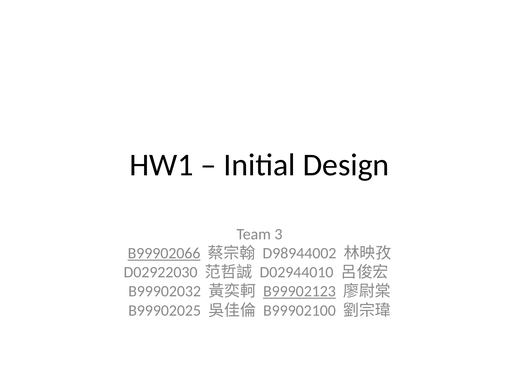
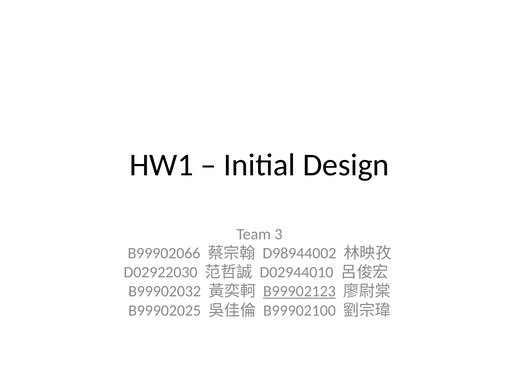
B99902066 underline: present -> none (164, 253)
